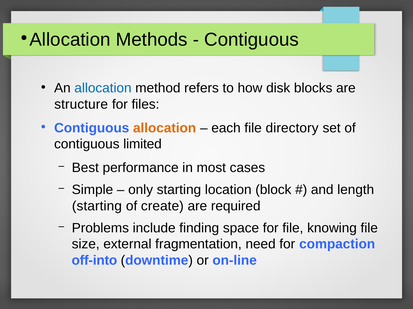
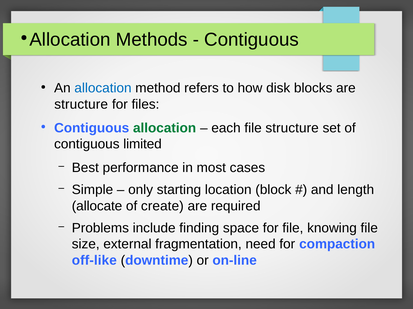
allocation colour: orange -> green (165, 128)
file directory: directory -> structure (292, 128)
starting: starting -> allocate (97, 206)
off-into: off-into -> off-like (94, 261)
